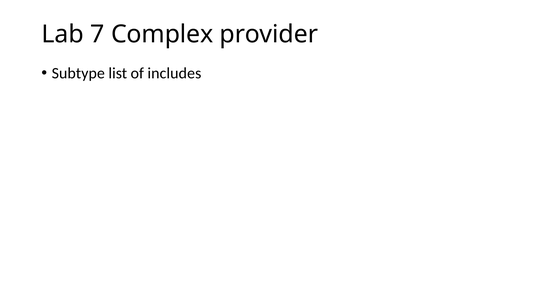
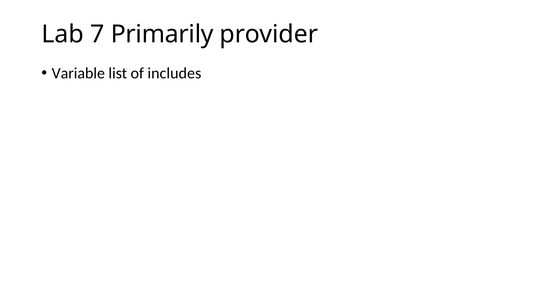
Complex: Complex -> Primarily (162, 34)
Subtype: Subtype -> Variable (78, 73)
